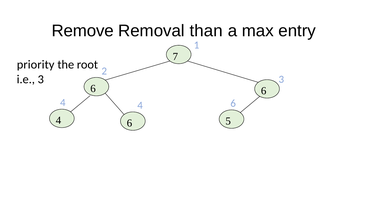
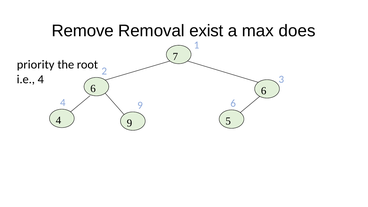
than: than -> exist (206, 31)
entry: entry -> does (297, 31)
i.e 3: 3 -> 4 (41, 79)
4: 4 -> 9 (140, 105)
6: 6 -> 9 (129, 123)
